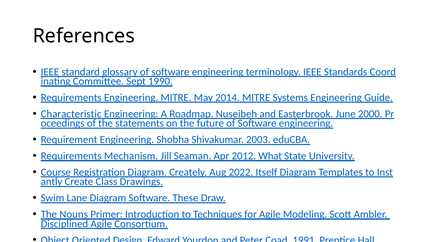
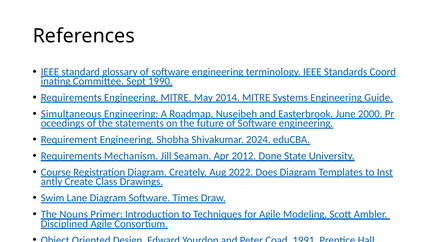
Characteristic: Characteristic -> Simultaneous (71, 114)
2003: 2003 -> 2024 (258, 139)
What: What -> Done (270, 156)
Itself: Itself -> Does (266, 172)
These: These -> Times (185, 198)
